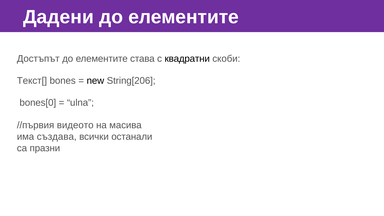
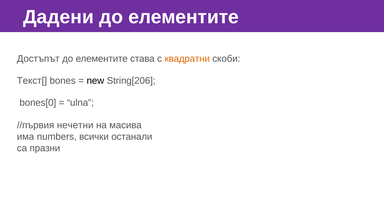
квадратни colour: black -> orange (187, 59)
видеото: видеото -> нечетни (75, 125)
създава: създава -> numbers (57, 137)
